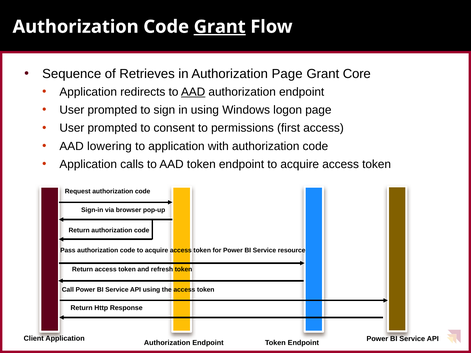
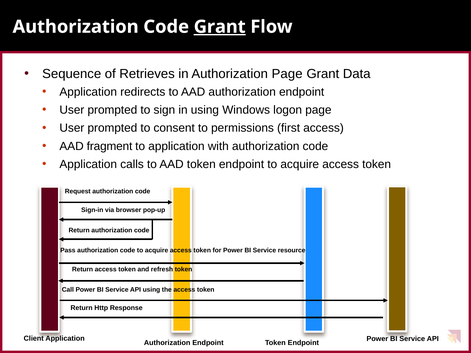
Core: Core -> Data (357, 74)
AAD underline: present -> none (193, 92)
lowering: lowering -> fragment (110, 146)
